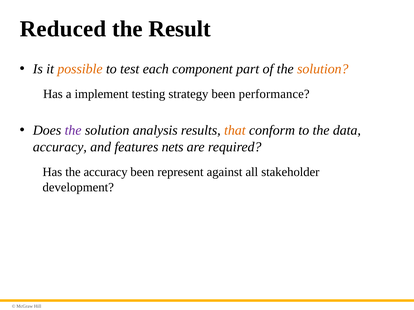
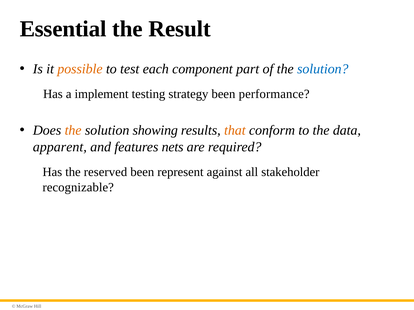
Reduced: Reduced -> Essential (63, 29)
solution colour: orange -> blue (323, 69)
the colour: purple -> orange (73, 130)
analysis: analysis -> showing (155, 130)
accuracy: accuracy -> apparent (60, 147)
the accuracy: accuracy -> reserved (105, 172)
development: development -> recognizable (78, 188)
